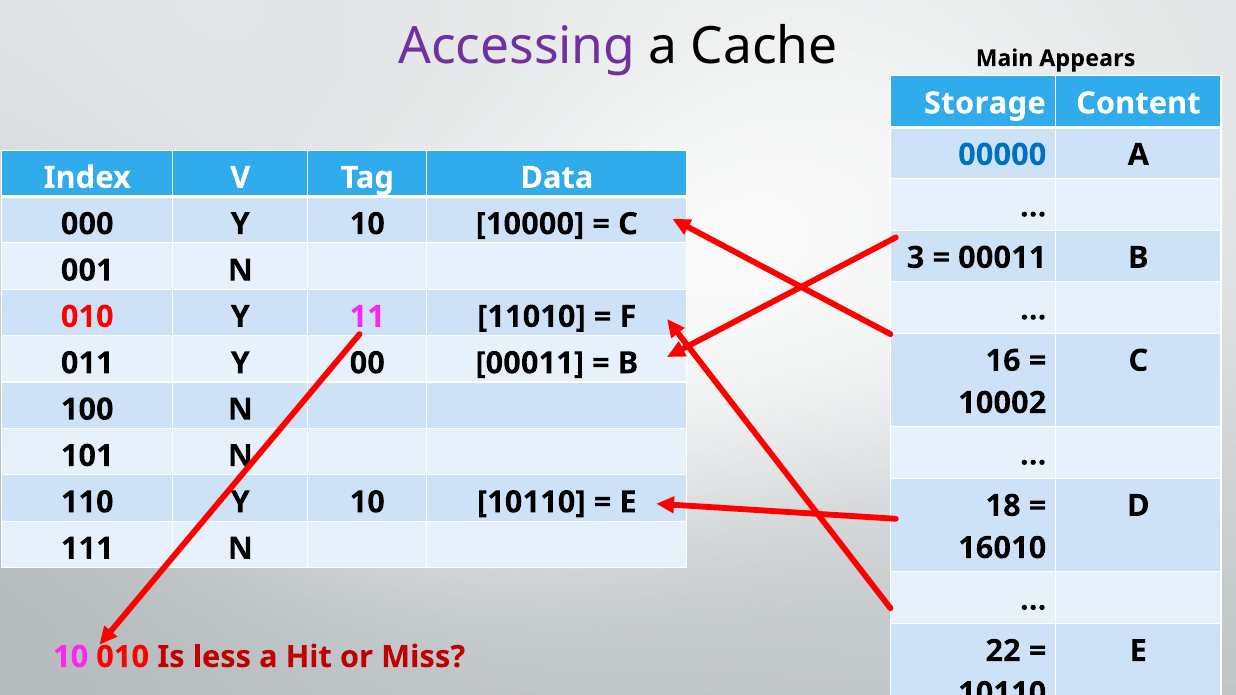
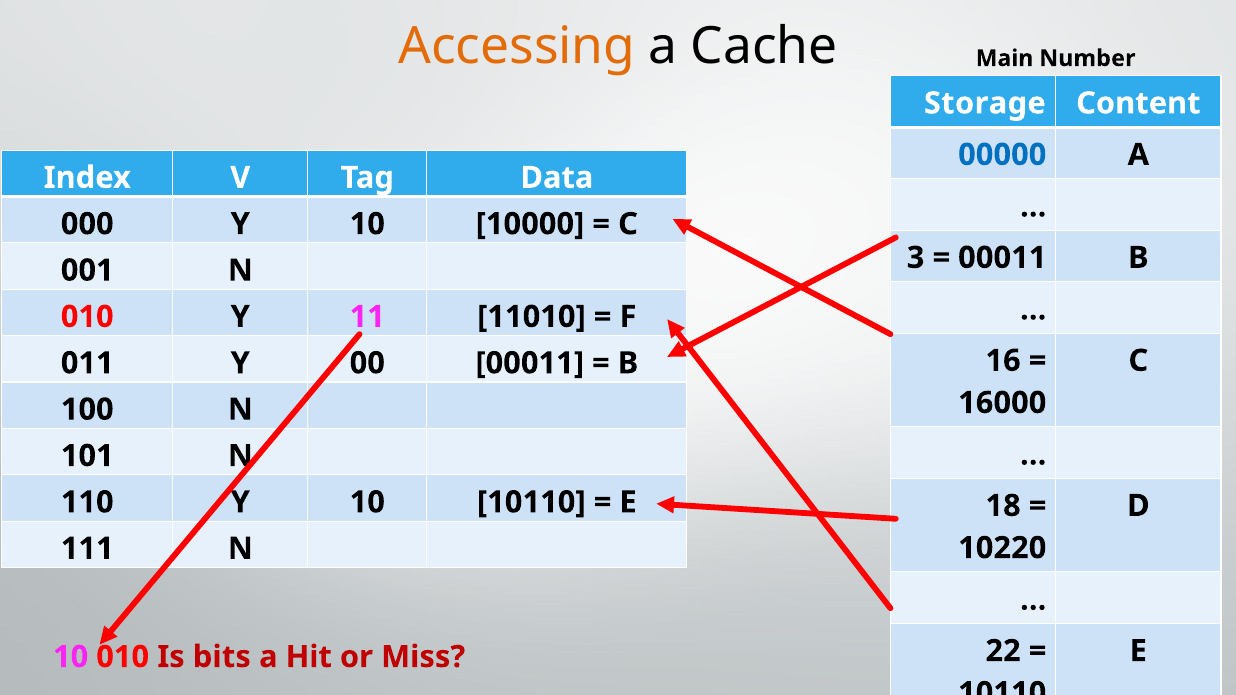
Accessing colour: purple -> orange (517, 46)
Appears: Appears -> Number (1087, 58)
10002: 10002 -> 16000 (1002, 403)
16010: 16010 -> 10220 (1002, 548)
less: less -> bits (222, 657)
